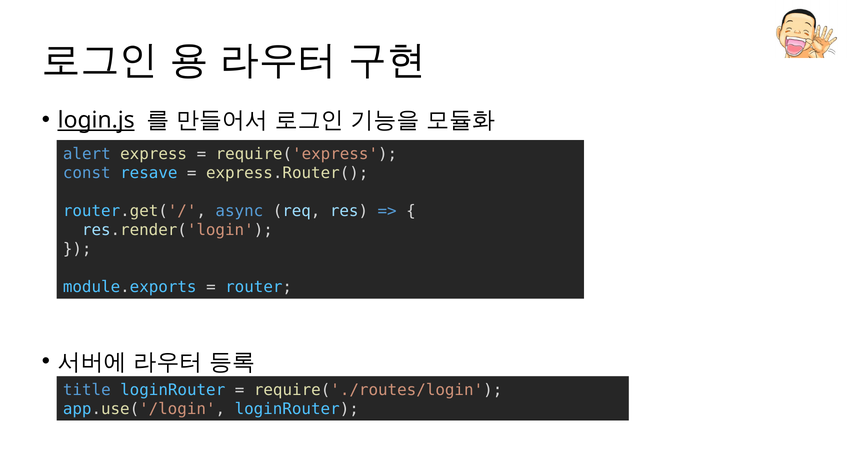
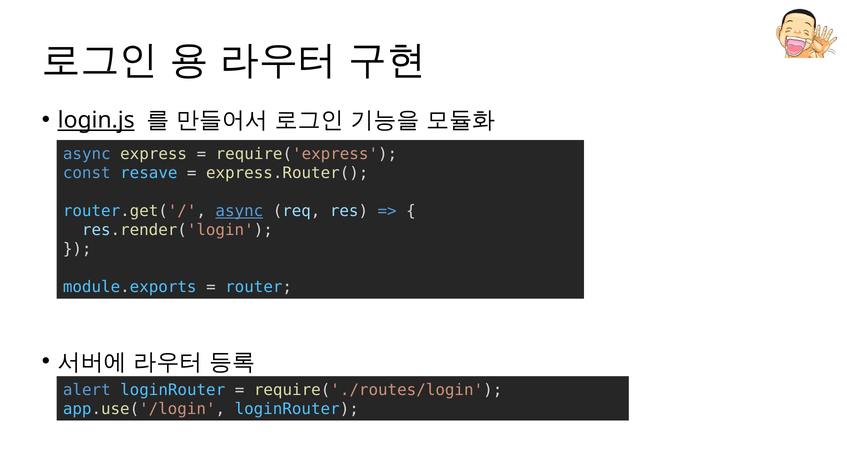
alert: alert -> async (87, 154)
async underline: none -> present (239, 211)
title: title -> alert (87, 390)
